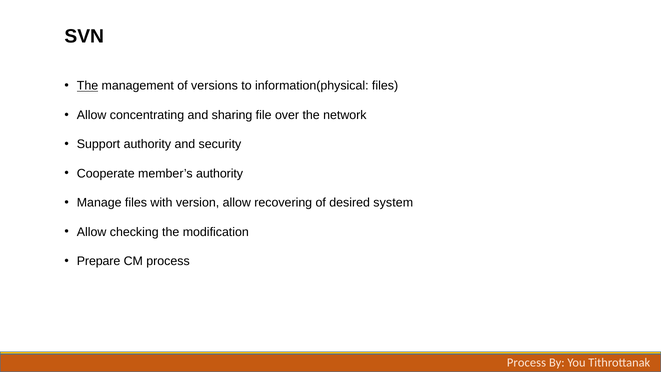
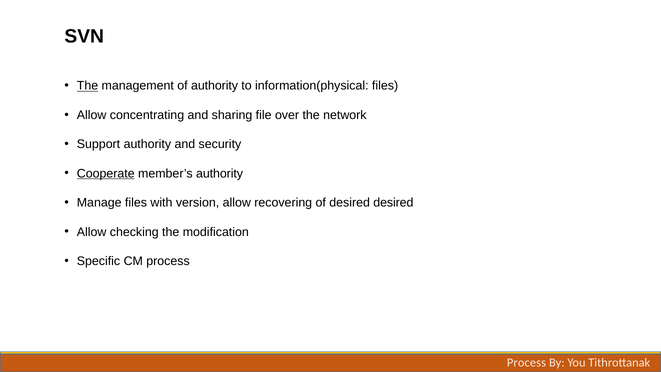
of versions: versions -> authority (215, 86)
Cooperate underline: none -> present (106, 173)
desired system: system -> desired (393, 203)
Prepare: Prepare -> Specific (99, 261)
